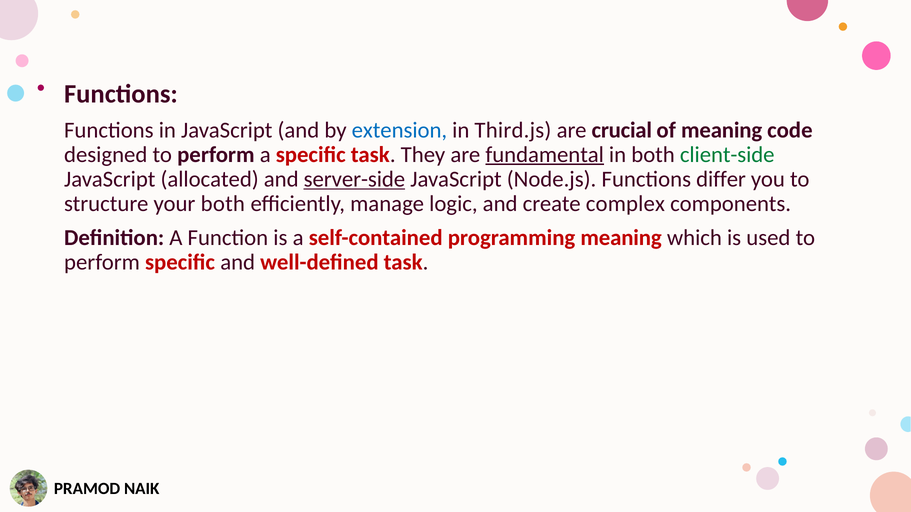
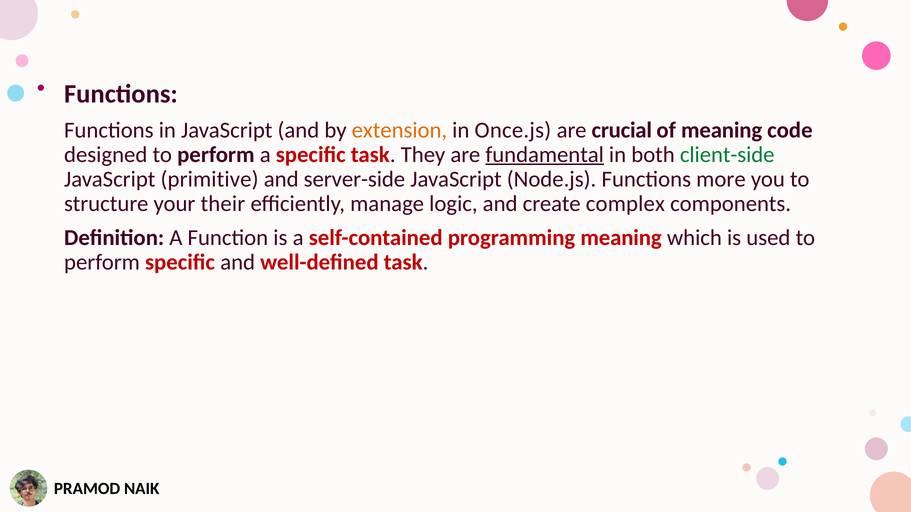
extension colour: blue -> orange (399, 130)
Third.js: Third.js -> Once.js (513, 130)
allocated: allocated -> primitive (210, 179)
server-side underline: present -> none (354, 179)
differ: differ -> more (721, 179)
your both: both -> their (223, 204)
